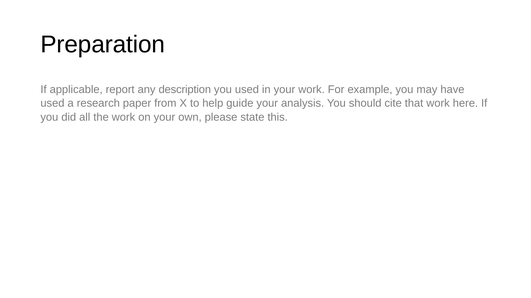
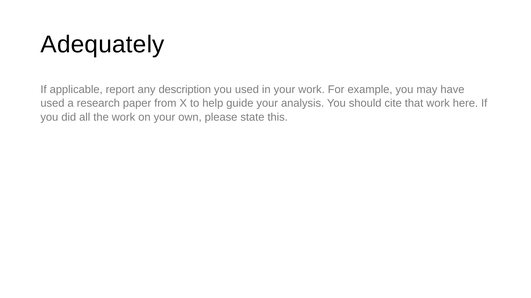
Preparation: Preparation -> Adequately (103, 45)
